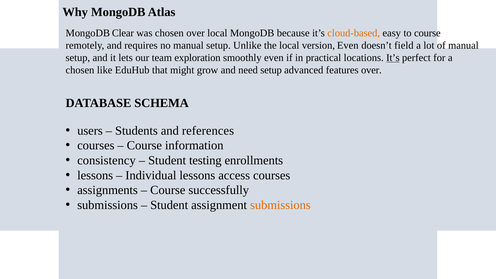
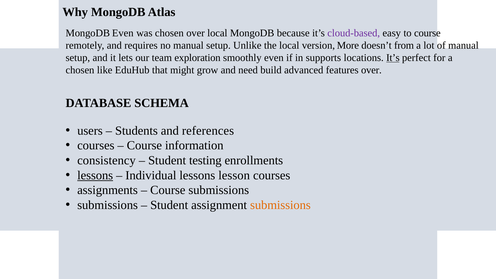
MongoDB Clear: Clear -> Even (123, 33)
cloud-based colour: orange -> purple (354, 33)
version Even: Even -> More (348, 45)
field: field -> from (404, 45)
practical: practical -> supports (323, 58)
need setup: setup -> build (271, 70)
lessons underline: none -> present (95, 175)
access: access -> lesson (234, 175)
Course successfully: successfully -> submissions (219, 190)
